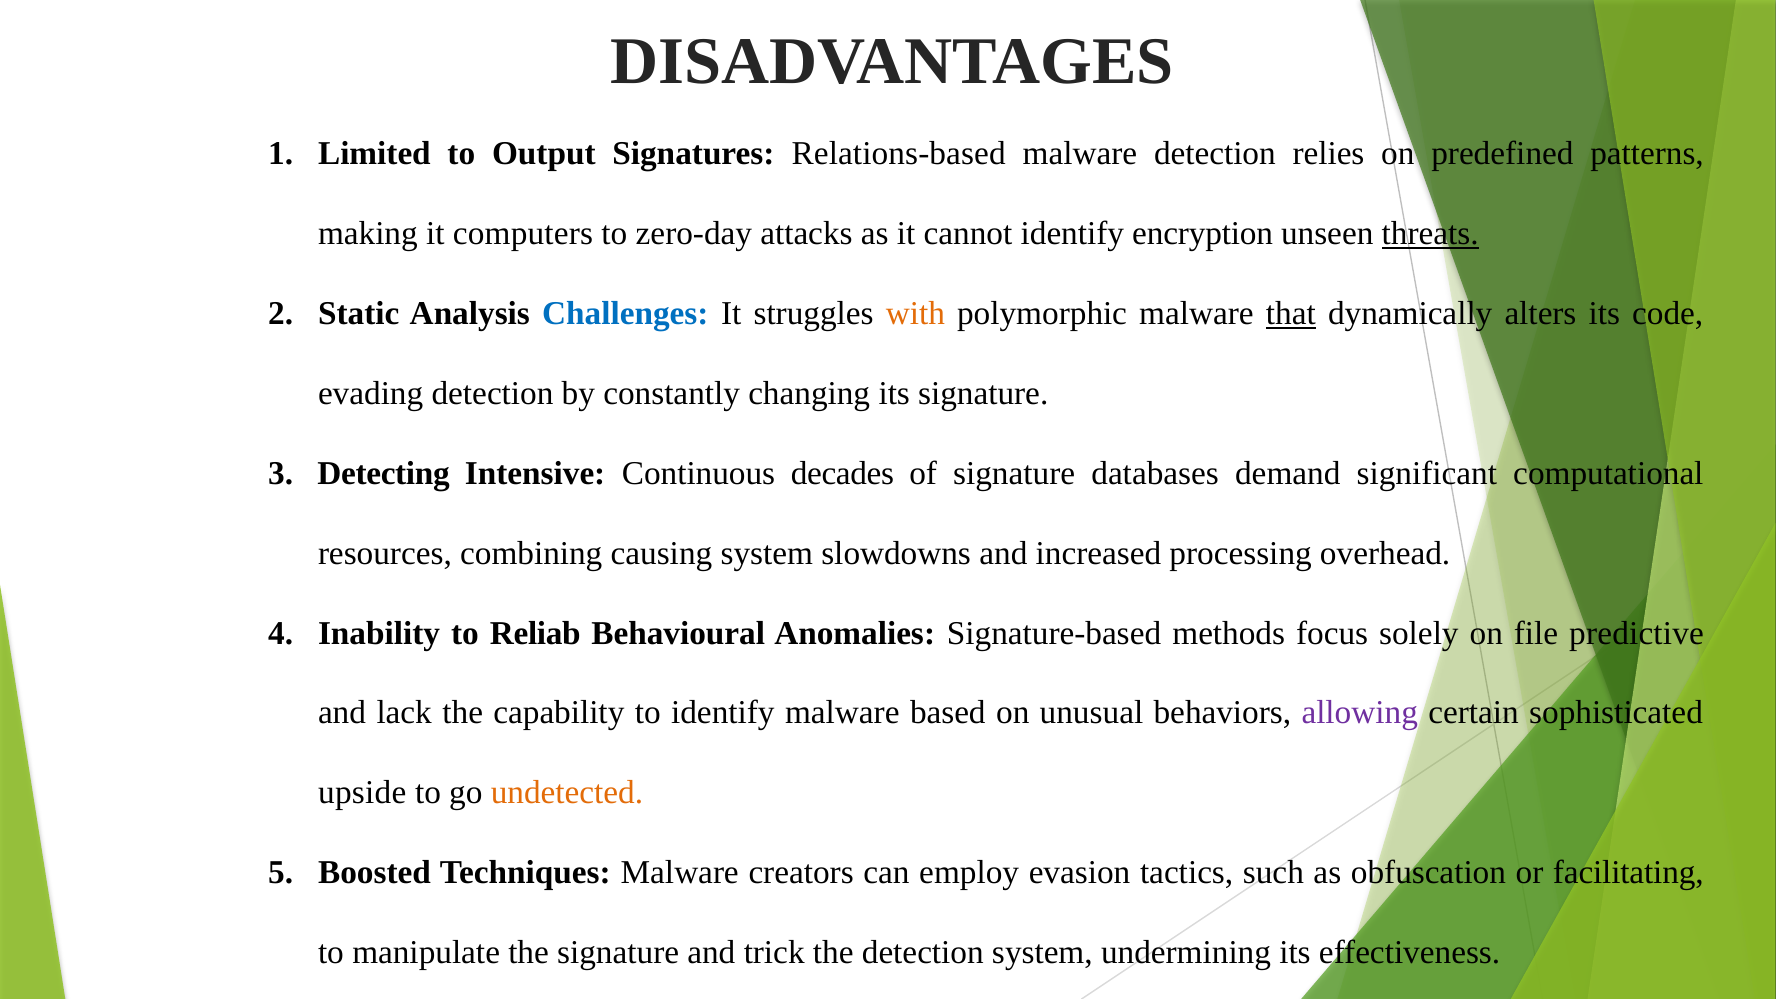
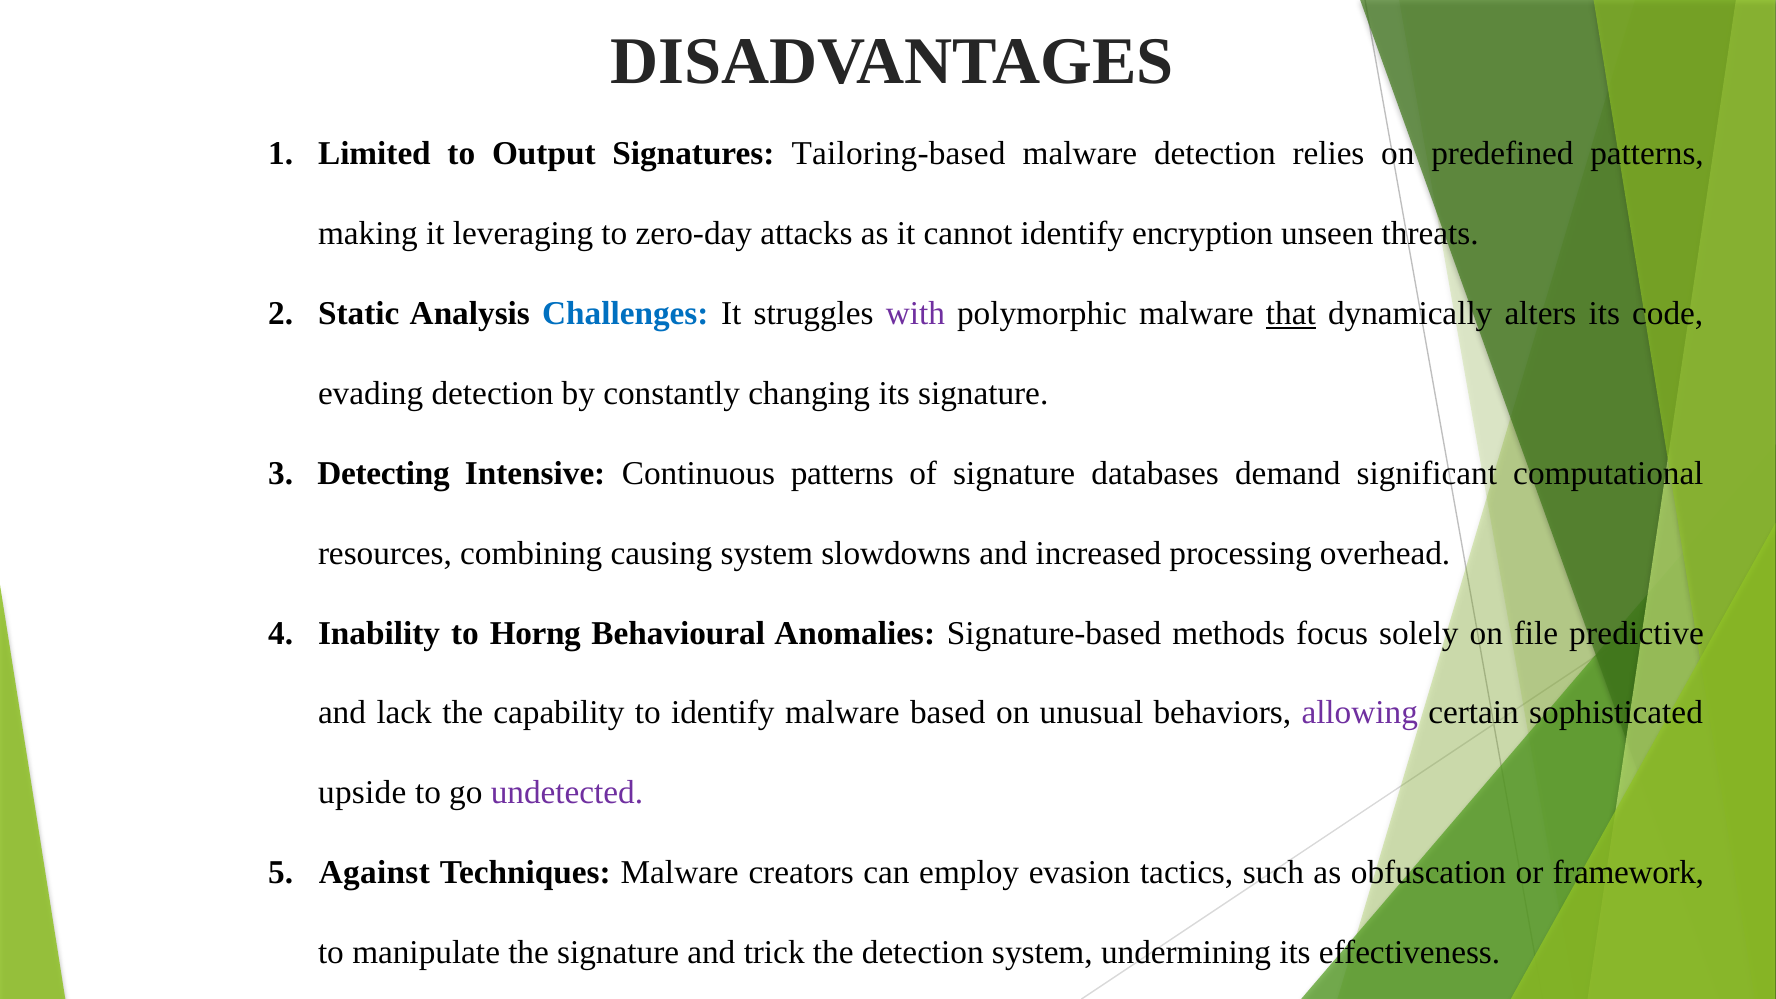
Relations-based: Relations-based -> Tailoring-based (899, 154)
computers: computers -> leveraging (523, 233)
threats underline: present -> none (1430, 233)
with colour: orange -> purple (915, 313)
Continuous decades: decades -> patterns (842, 473)
Reliab: Reliab -> Horng (535, 633)
undetected colour: orange -> purple (567, 793)
Boosted: Boosted -> Against (374, 873)
facilitating: facilitating -> framework (1628, 873)
